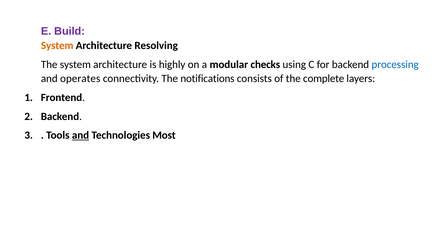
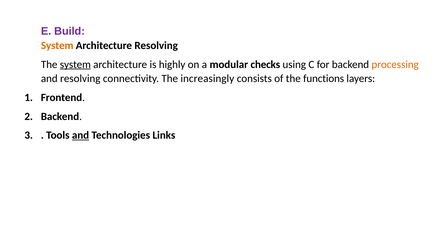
system underline: none -> present (75, 64)
processing colour: blue -> orange (395, 64)
and operates: operates -> resolving (80, 78)
notifications: notifications -> increasingly (207, 78)
complete: complete -> functions (324, 78)
Most: Most -> Links (164, 135)
